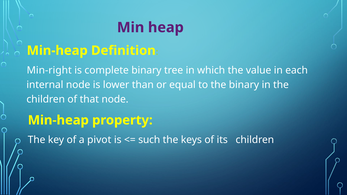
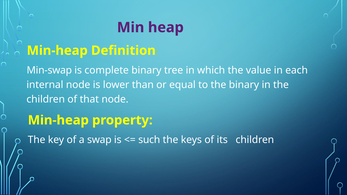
Min-right: Min-right -> Min-swap (49, 70)
pivot: pivot -> swap (99, 140)
